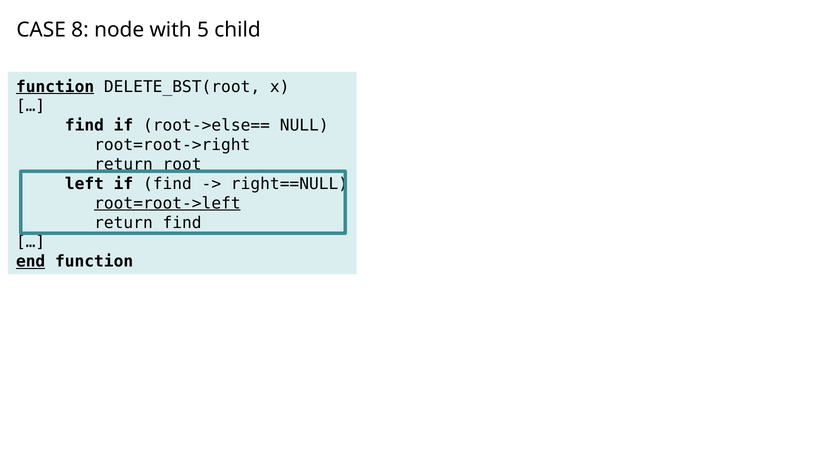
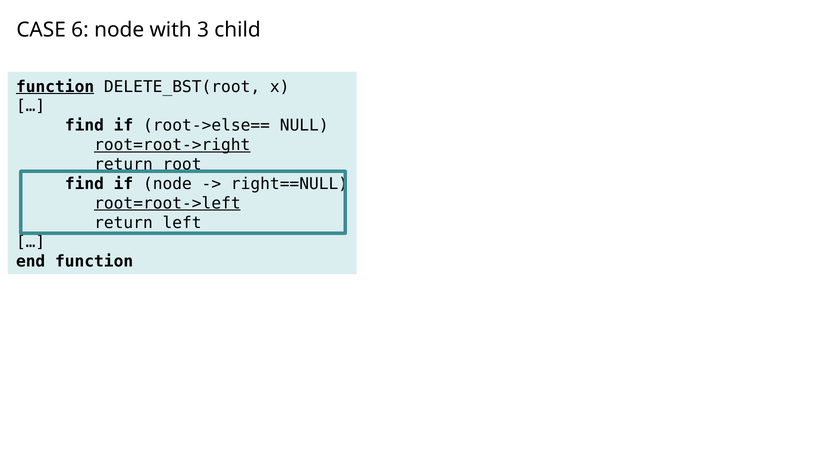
8: 8 -> 6 (80, 30)
5: 5 -> 3 (203, 30)
root=root->right underline: none -> present (172, 145)
left: left -> find (84, 184)
if find: find -> node (167, 184)
return find: find -> left (182, 223)
end underline: present -> none (31, 262)
